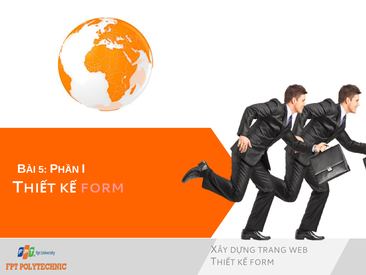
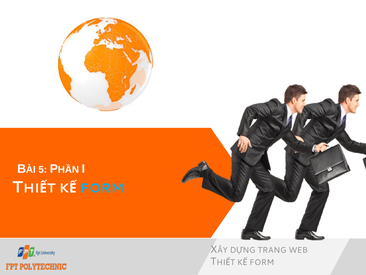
FORM colour: pink -> light blue (102, 188)
